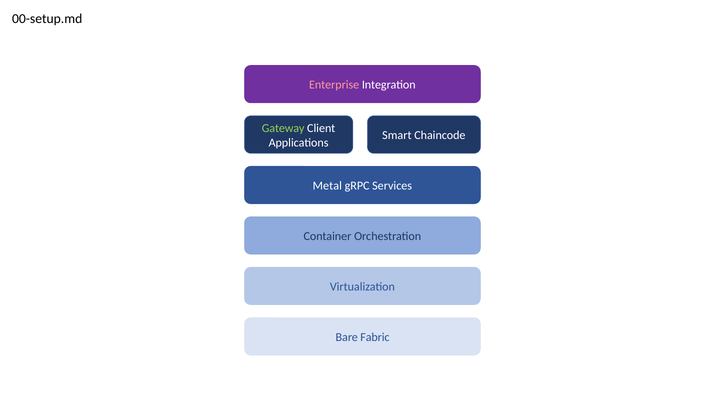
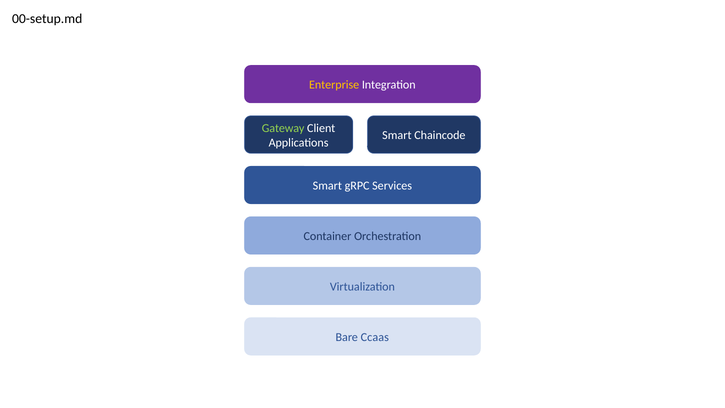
Enterprise colour: pink -> yellow (334, 85)
Metal: Metal -> Smart (327, 186)
Fabric: Fabric -> Ccaas (375, 337)
